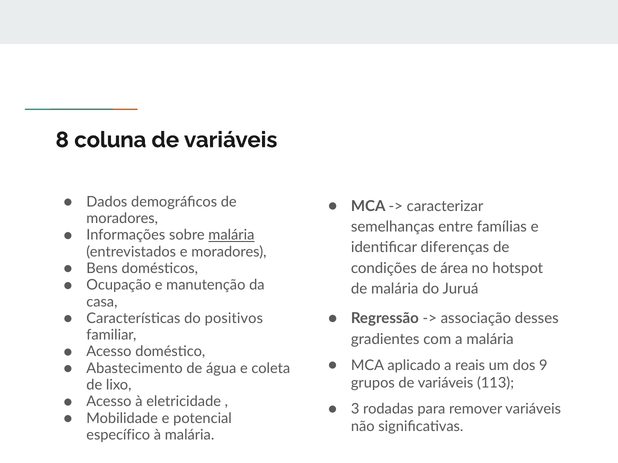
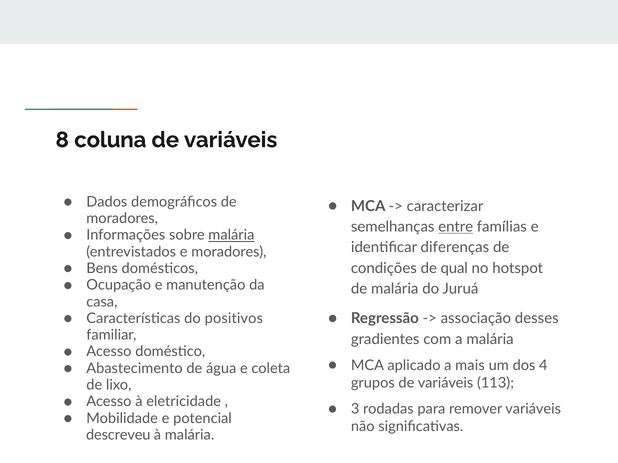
entre underline: none -> present (456, 227)
área: área -> qual (454, 269)
reais: reais -> mais (470, 366)
9: 9 -> 4 (543, 366)
específico: específico -> descreveu (118, 435)
